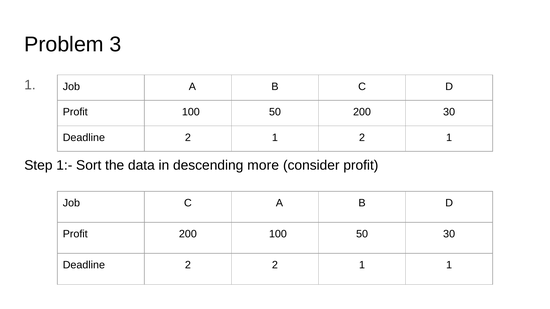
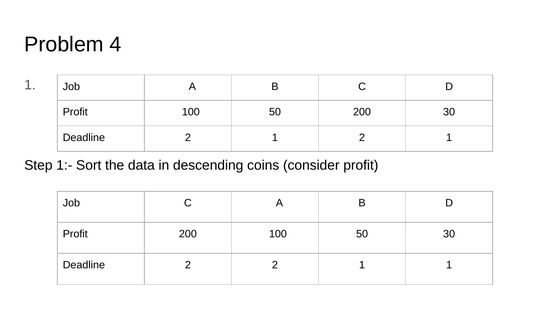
3: 3 -> 4 (116, 45)
more: more -> coins (263, 166)
